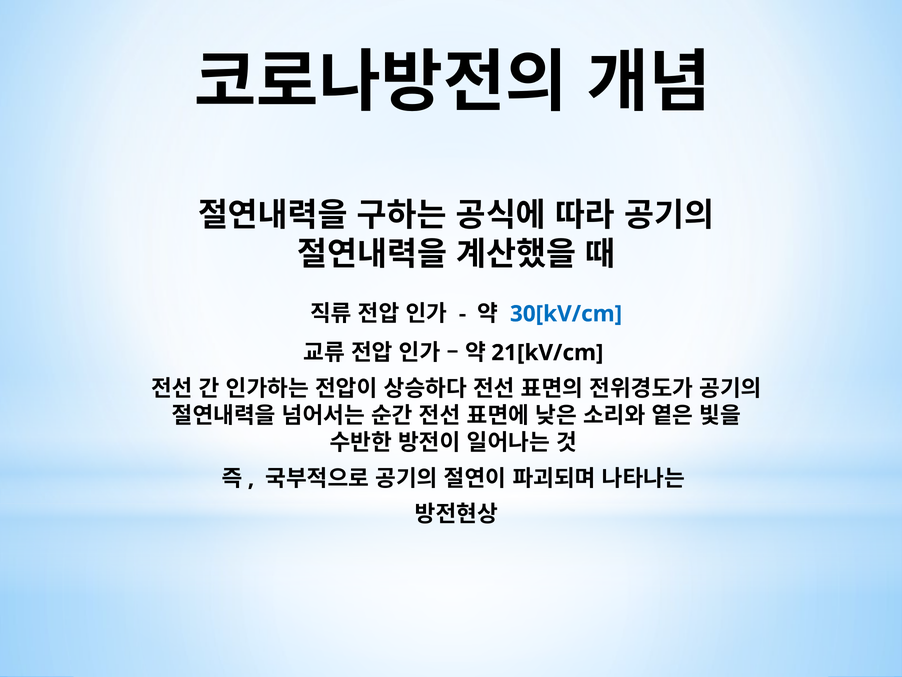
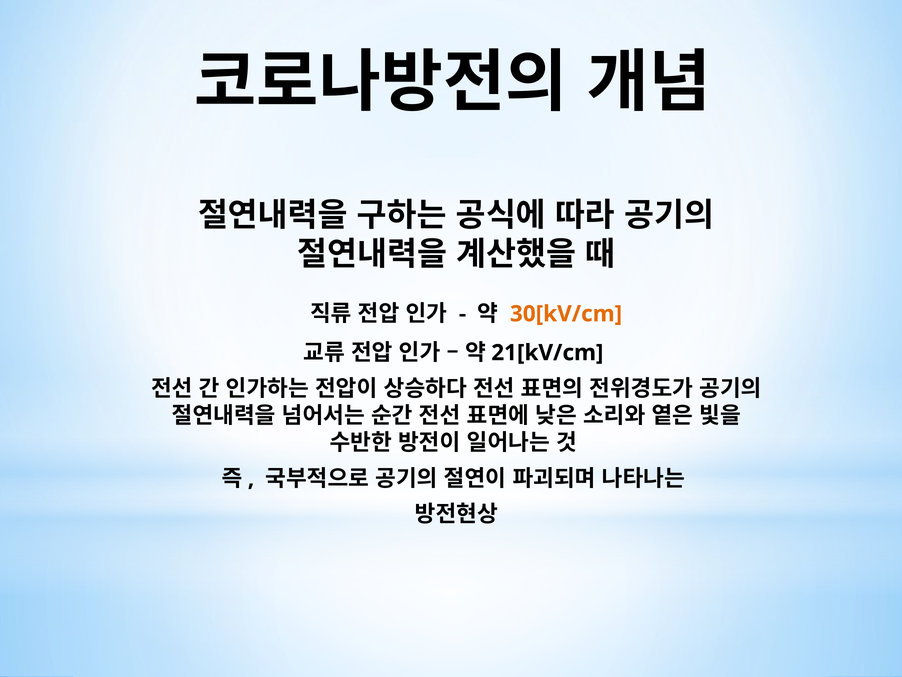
30[kV/cm colour: blue -> orange (566, 314)
